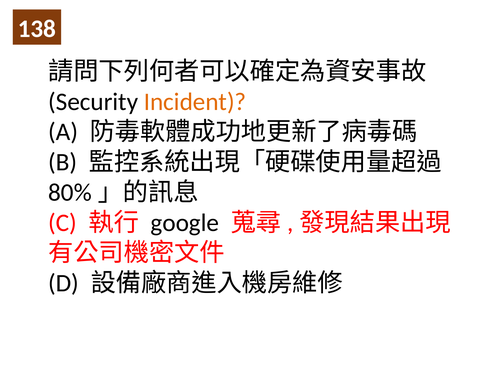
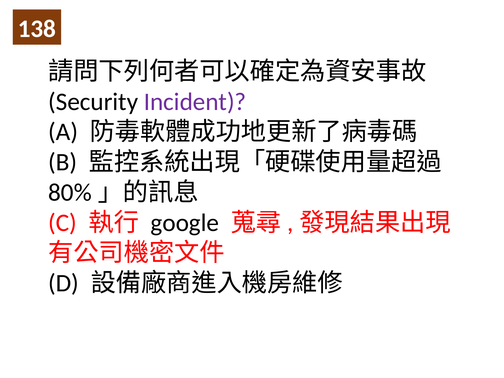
Incident colour: orange -> purple (195, 102)
